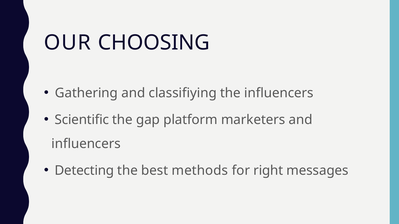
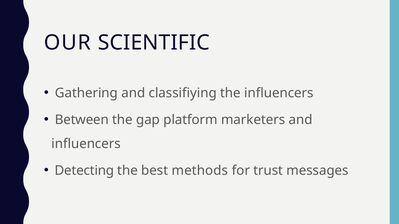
CHOOSING: CHOOSING -> SCIENTIFIC (154, 43)
Scientific: Scientific -> Between (82, 120)
right: right -> trust (268, 171)
